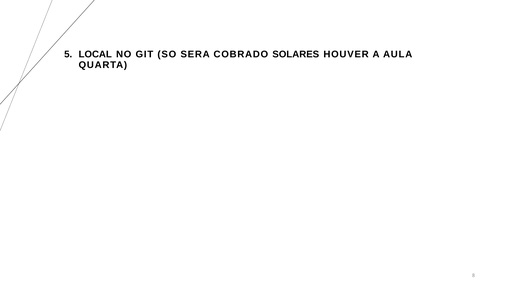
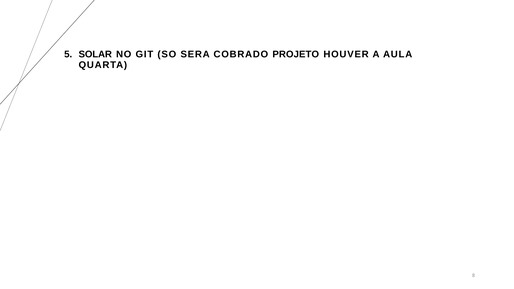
LOCAL: LOCAL -> SOLAR (95, 54)
SOLARES: SOLARES -> PROJETO (296, 54)
